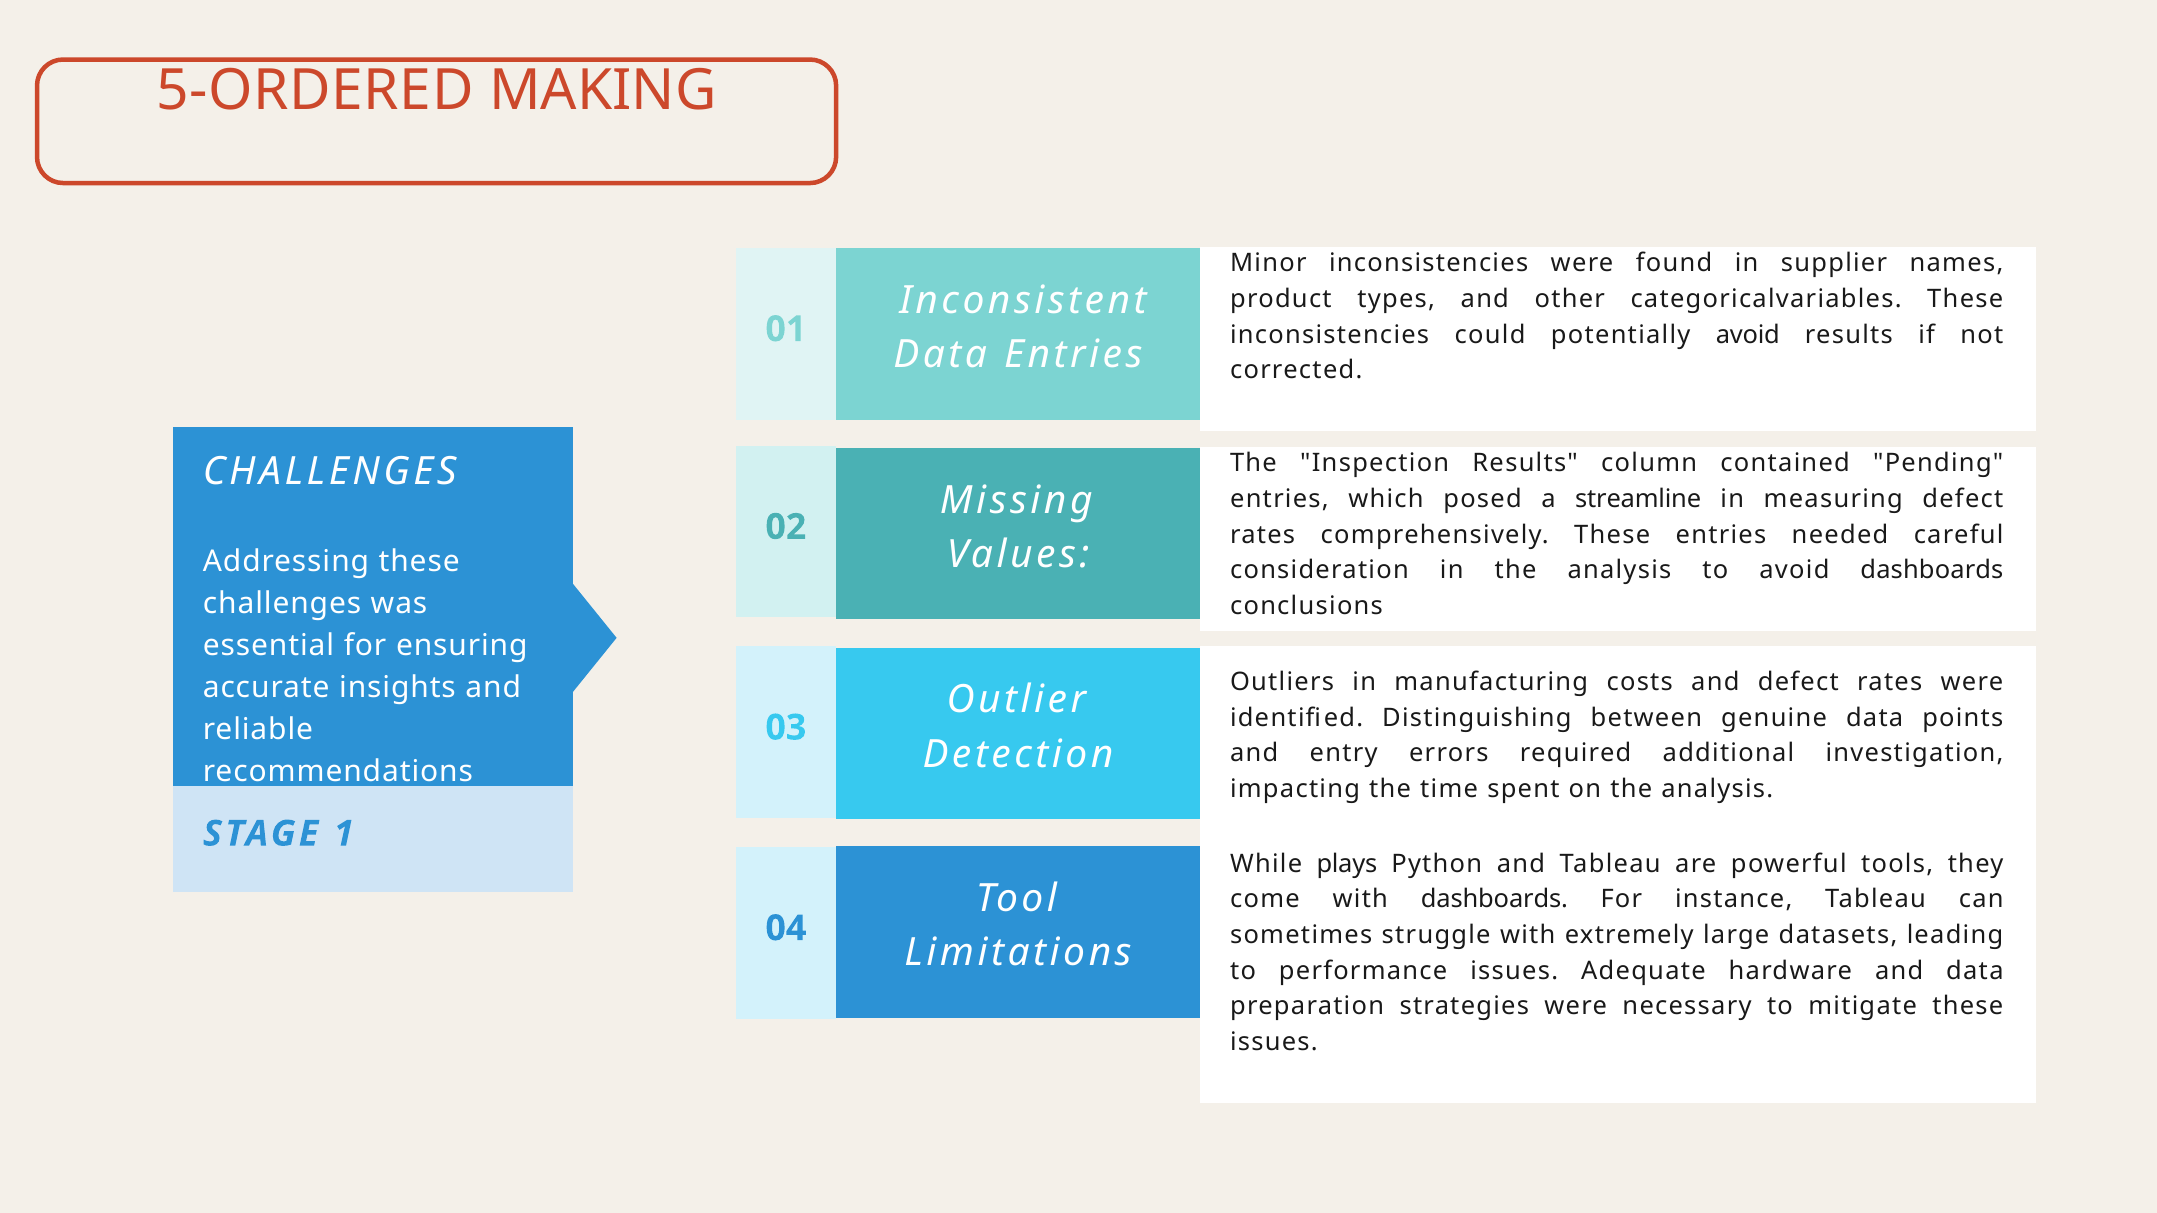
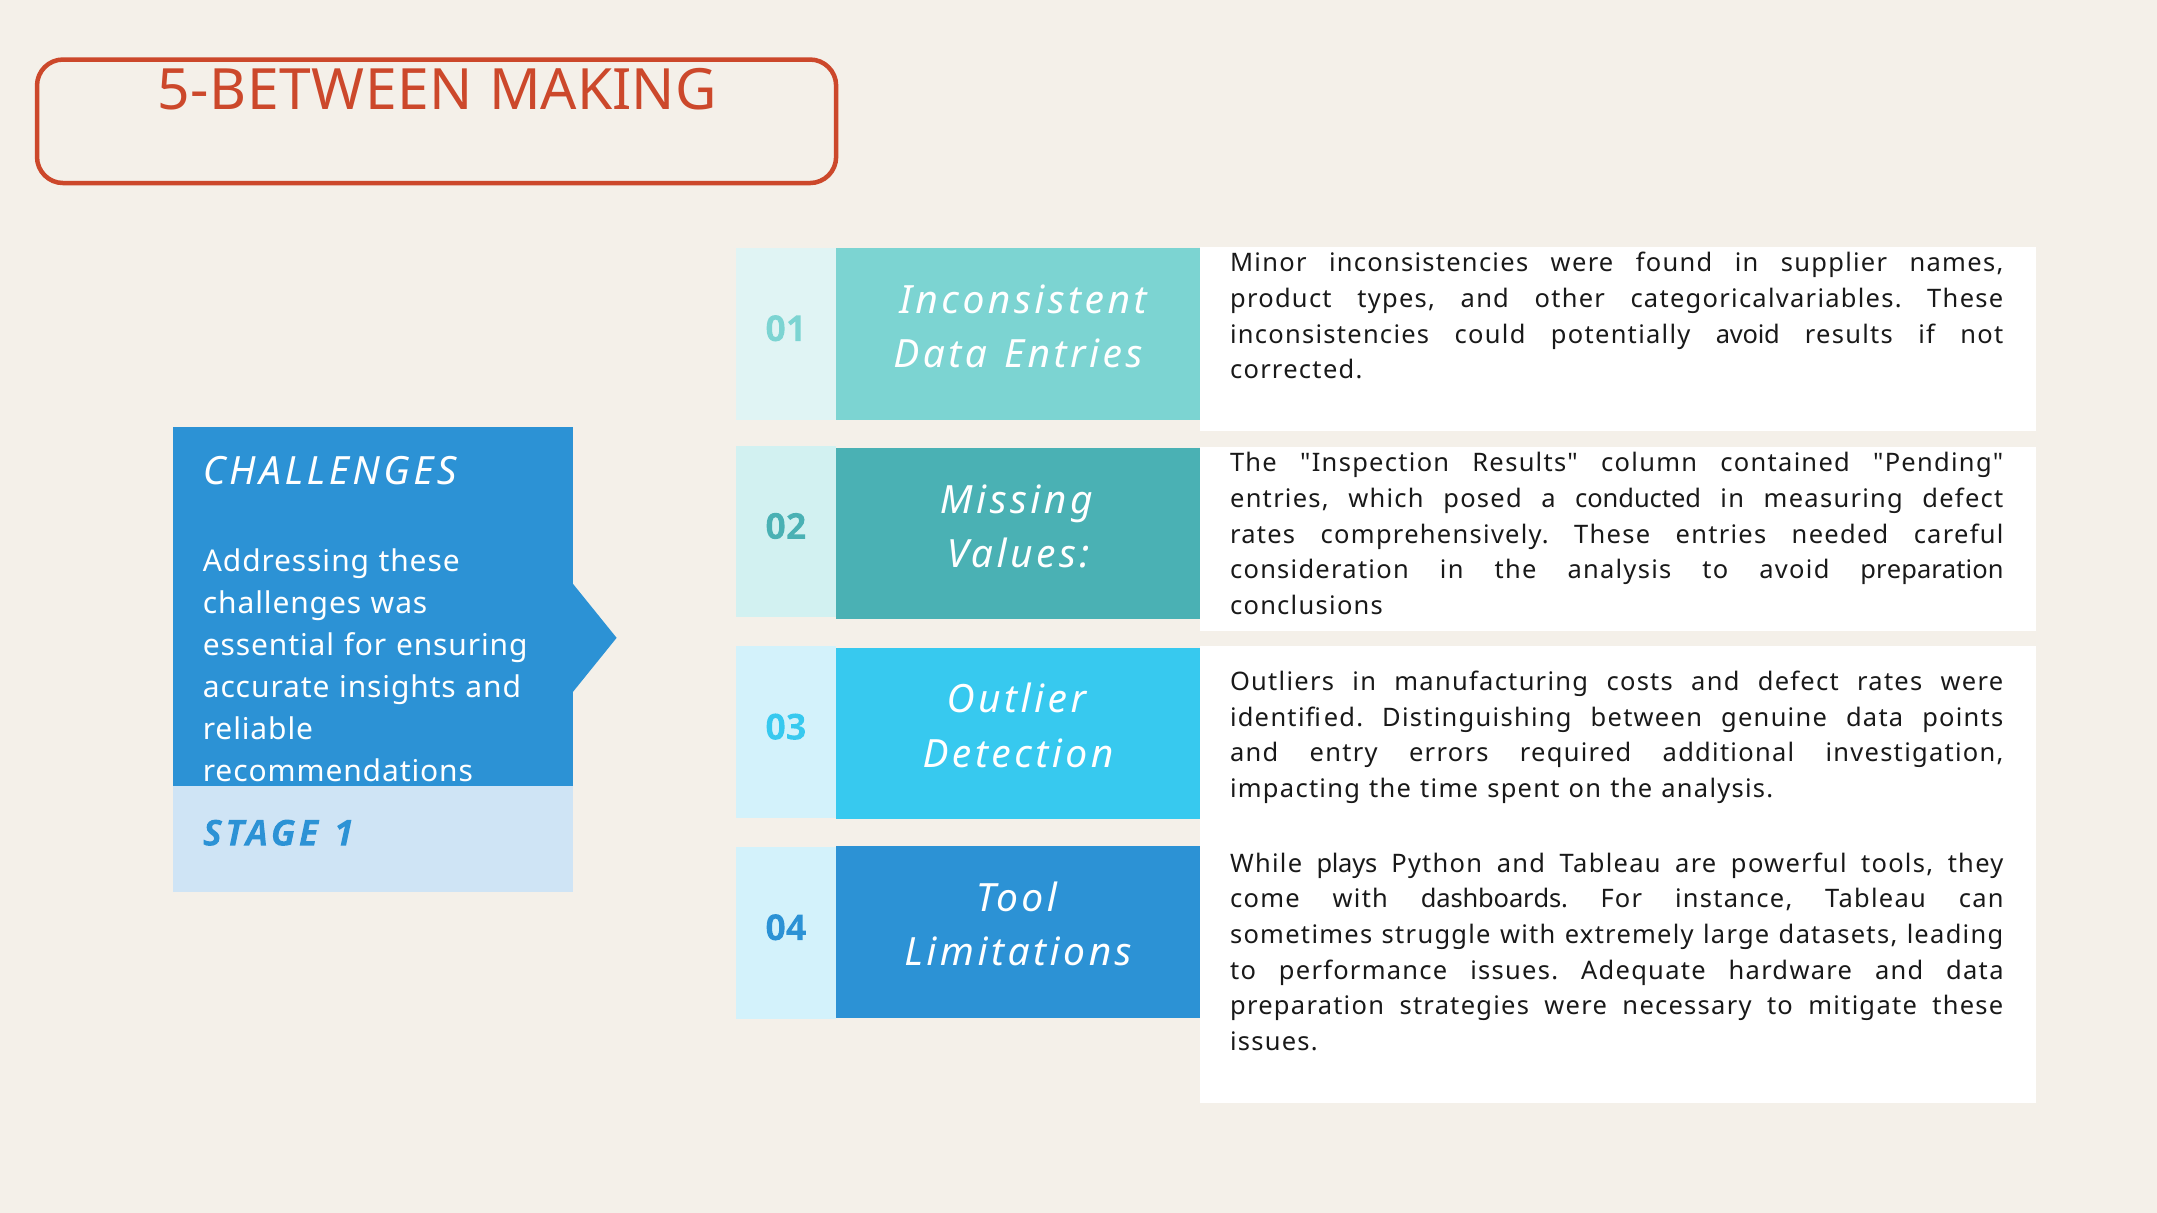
5-ORDERED: 5-ORDERED -> 5-BETWEEN (315, 90)
streamline: streamline -> conducted (1638, 499)
avoid dashboards: dashboards -> preparation (1932, 570)
